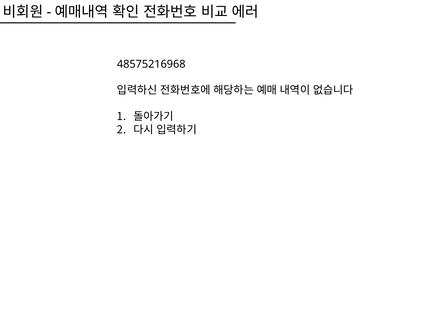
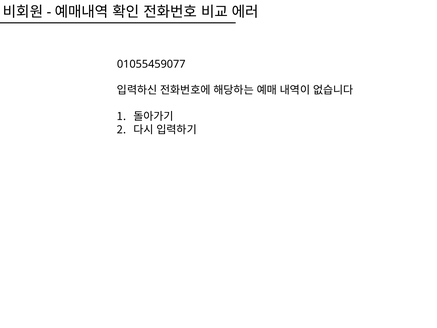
48575216968: 48575216968 -> 01055459077 (151, 64)
